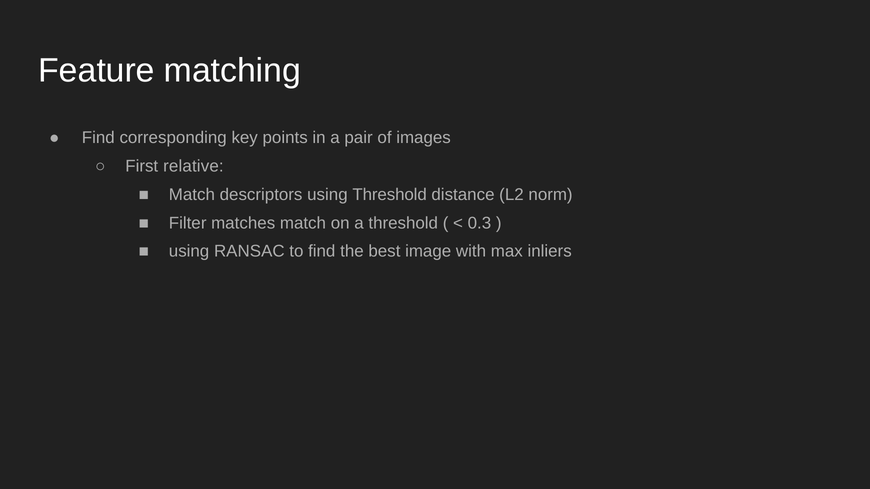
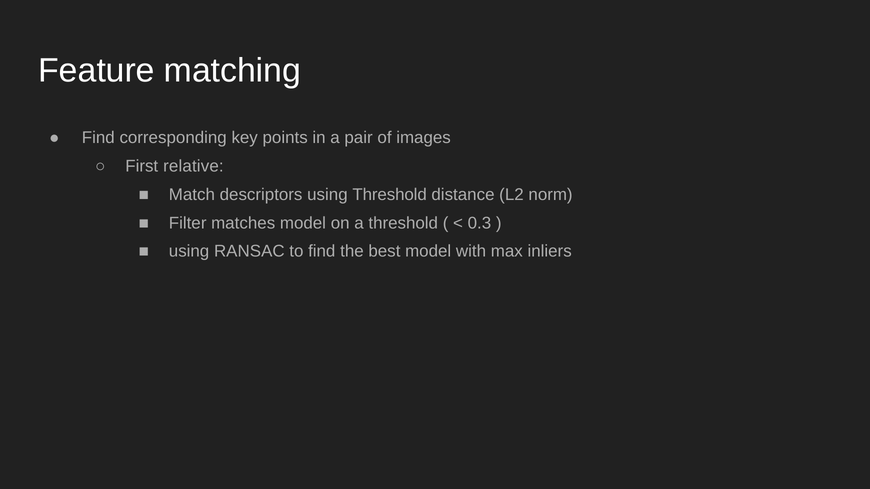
matches match: match -> model (303, 223)
best image: image -> model (428, 252)
